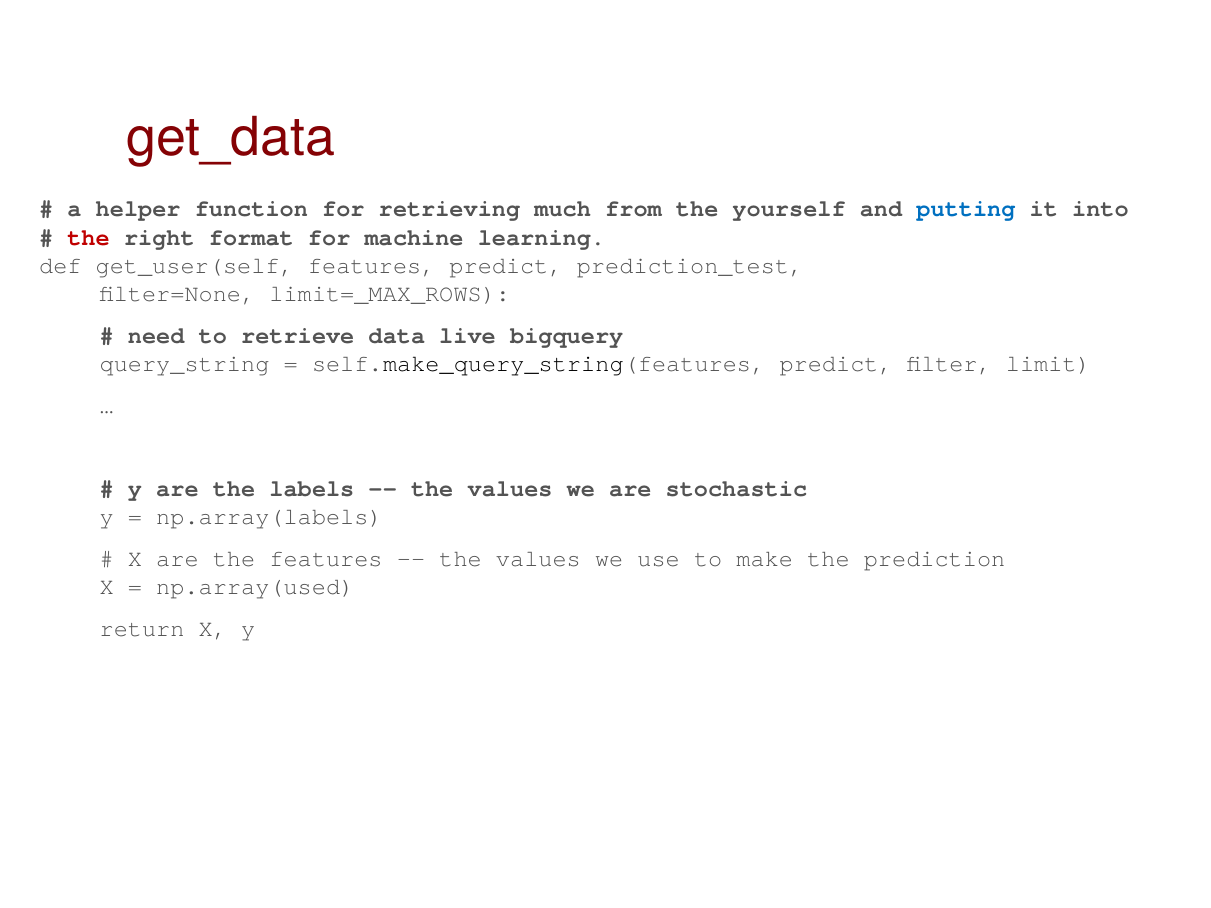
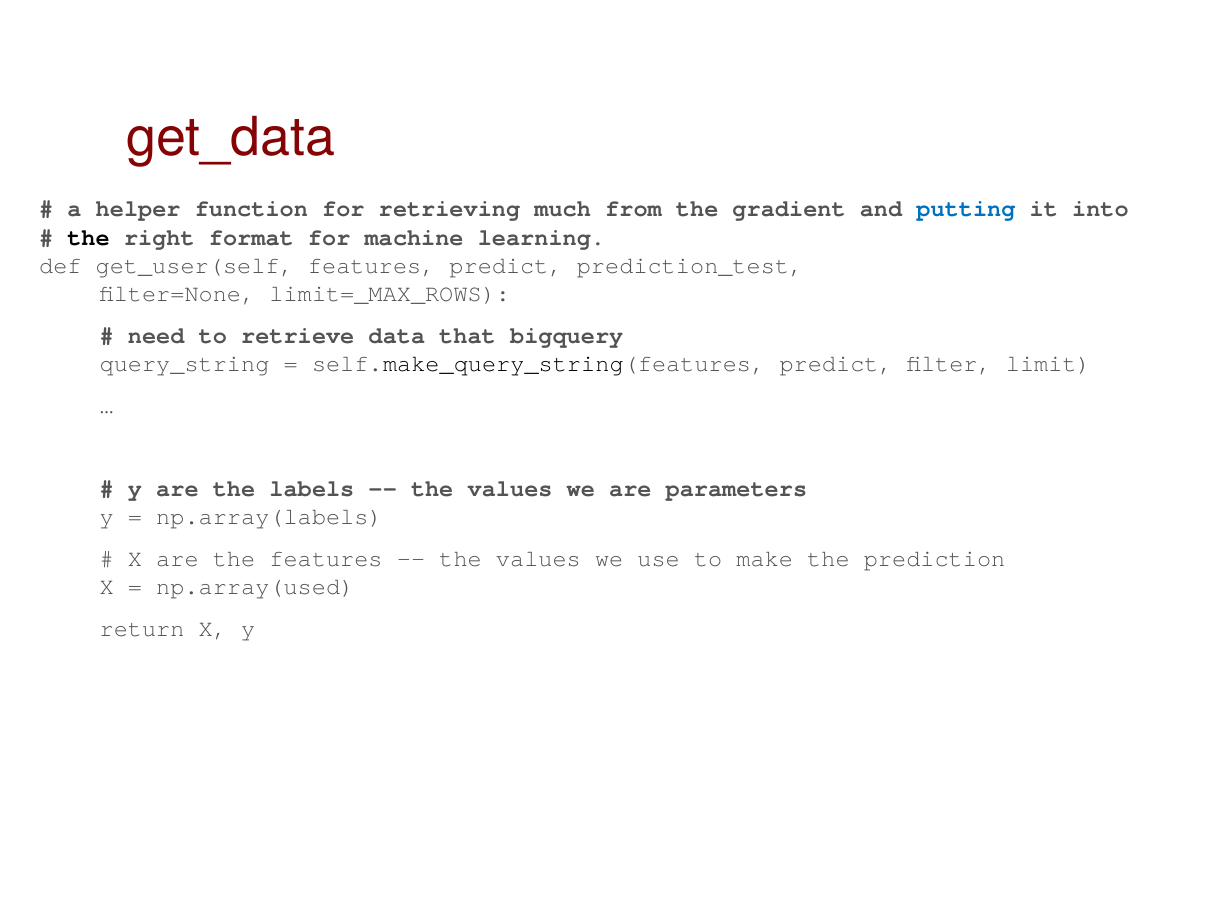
yourself: yourself -> gradient (789, 209)
the colour: red -> black (89, 237)
live: live -> that (468, 336)
stochastic: stochastic -> parameters (736, 489)
